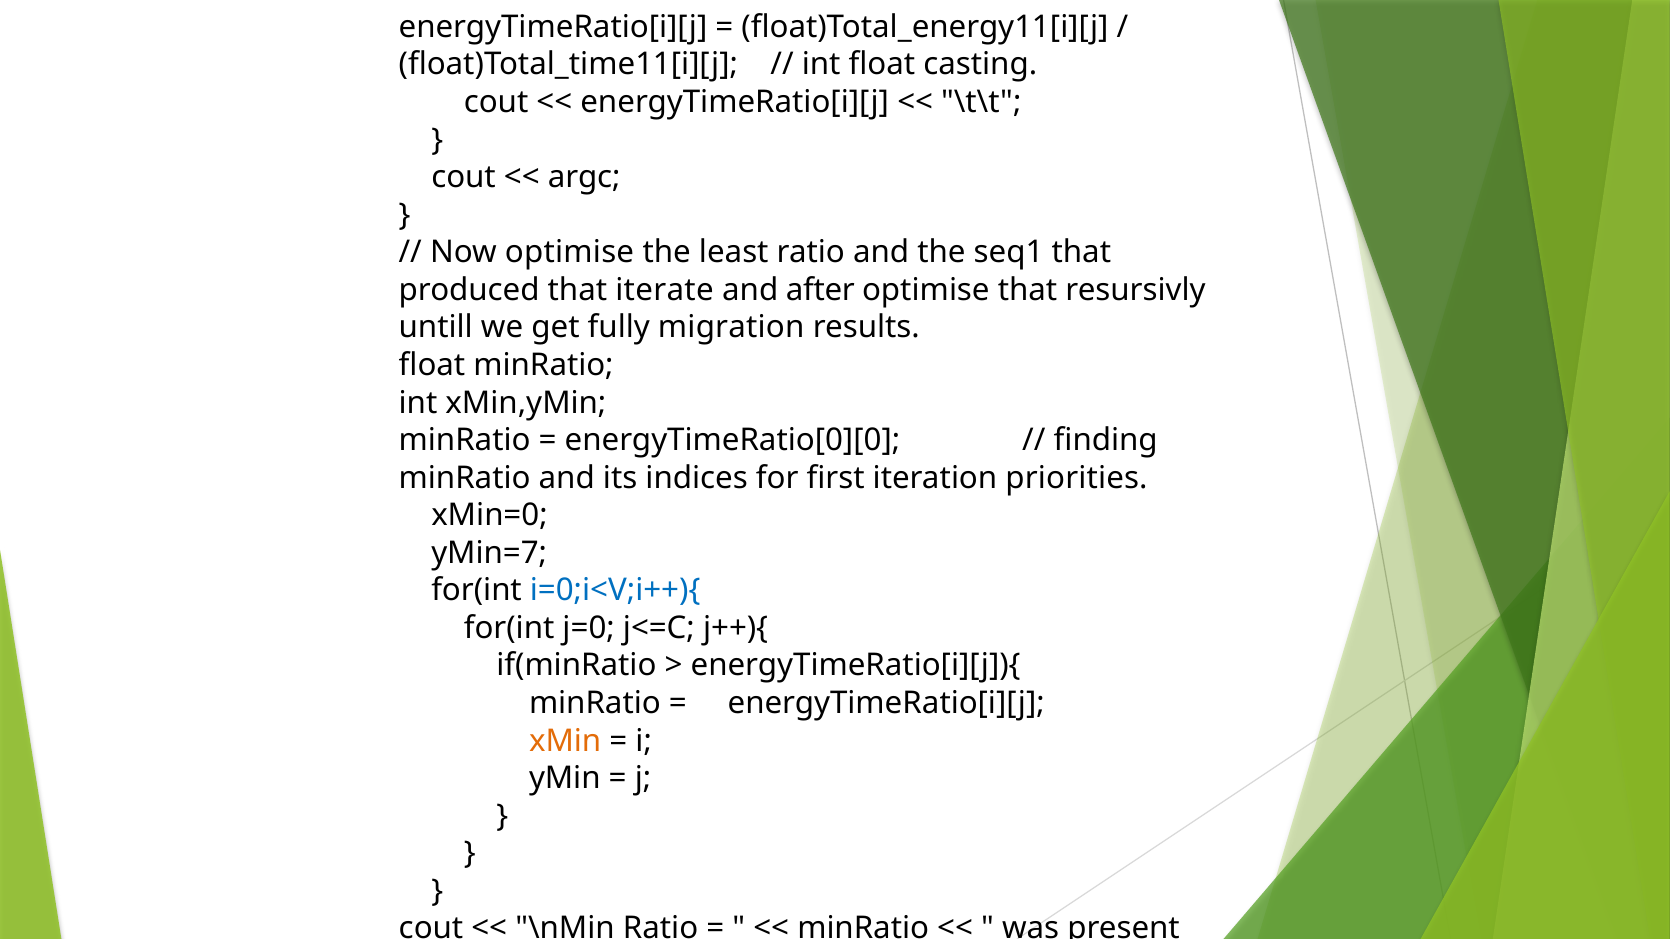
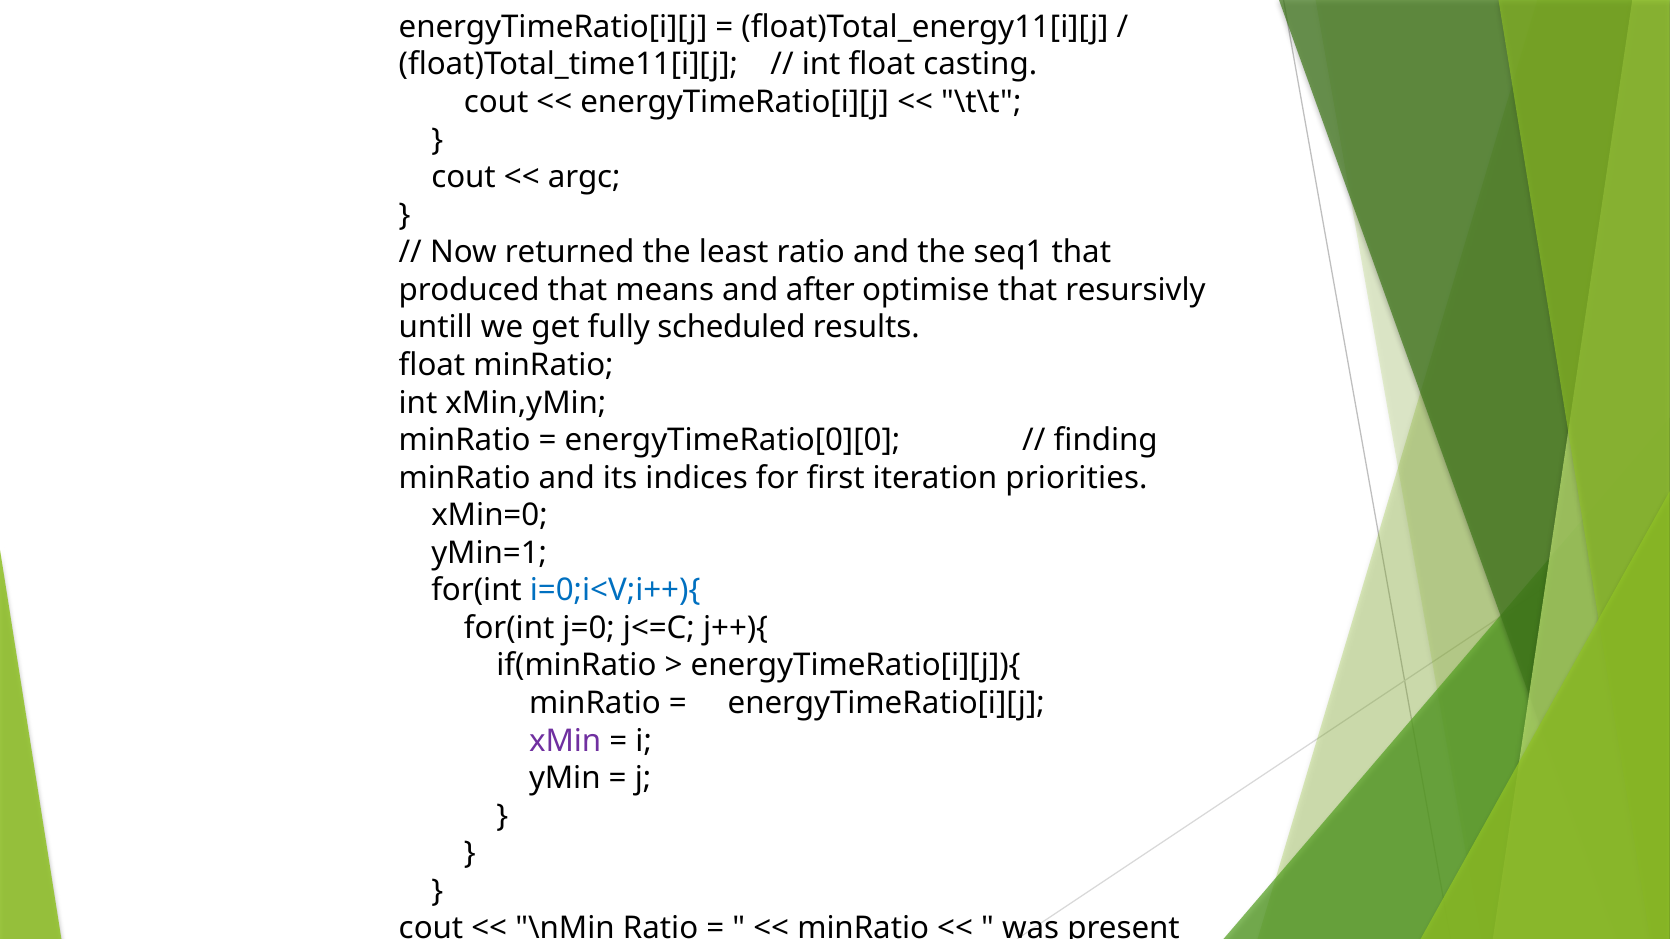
Now optimise: optimise -> returned (570, 253)
iterate: iterate -> means (665, 290)
migration: migration -> scheduled (731, 328)
yMin=7: yMin=7 -> yMin=1 (489, 553)
xMin colour: orange -> purple (565, 741)
